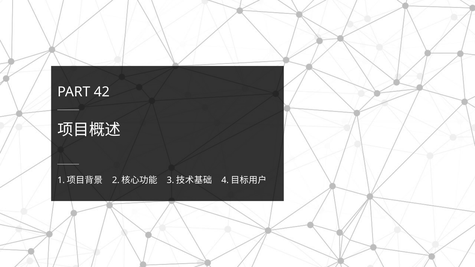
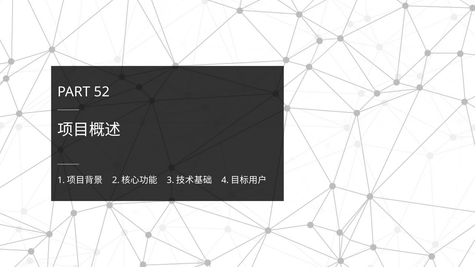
42: 42 -> 52 (102, 92)
